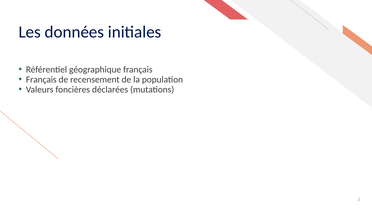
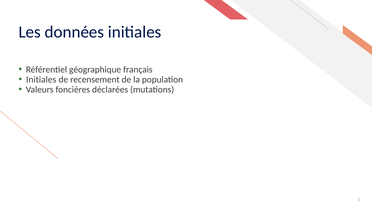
Français: Français -> Initiales (41, 80)
